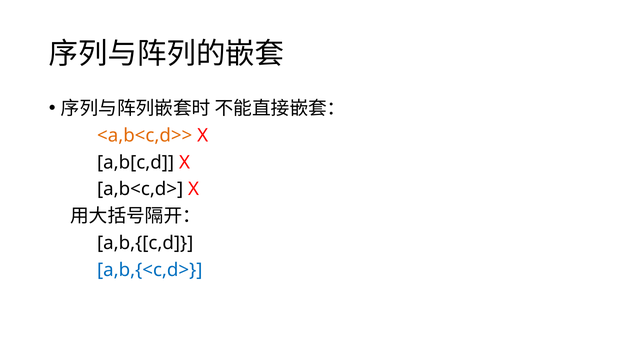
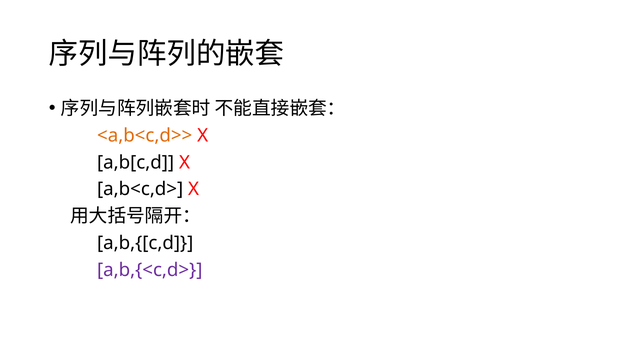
a,b,{<c,d> colour: blue -> purple (150, 270)
